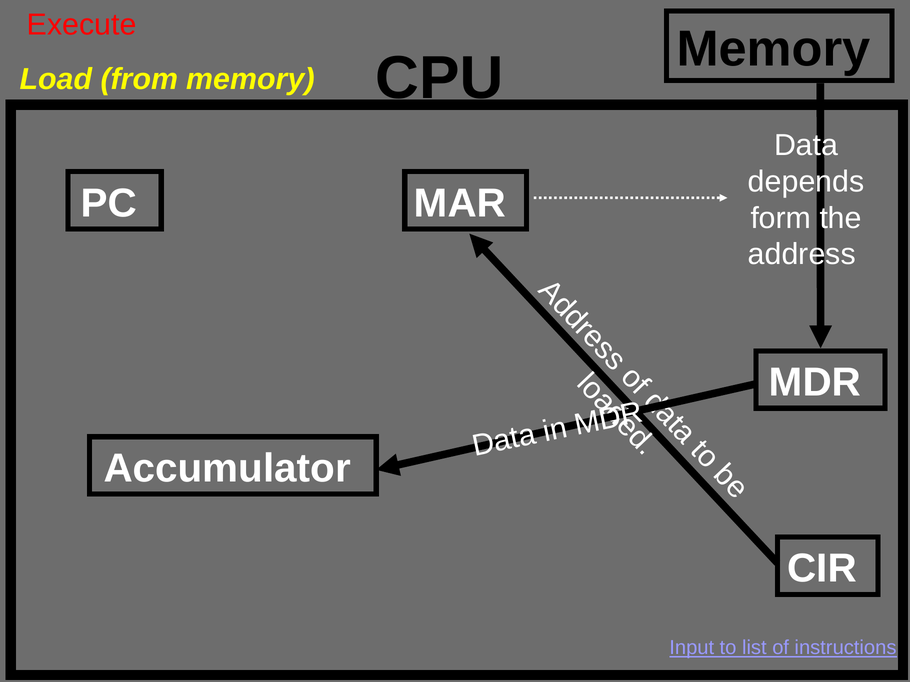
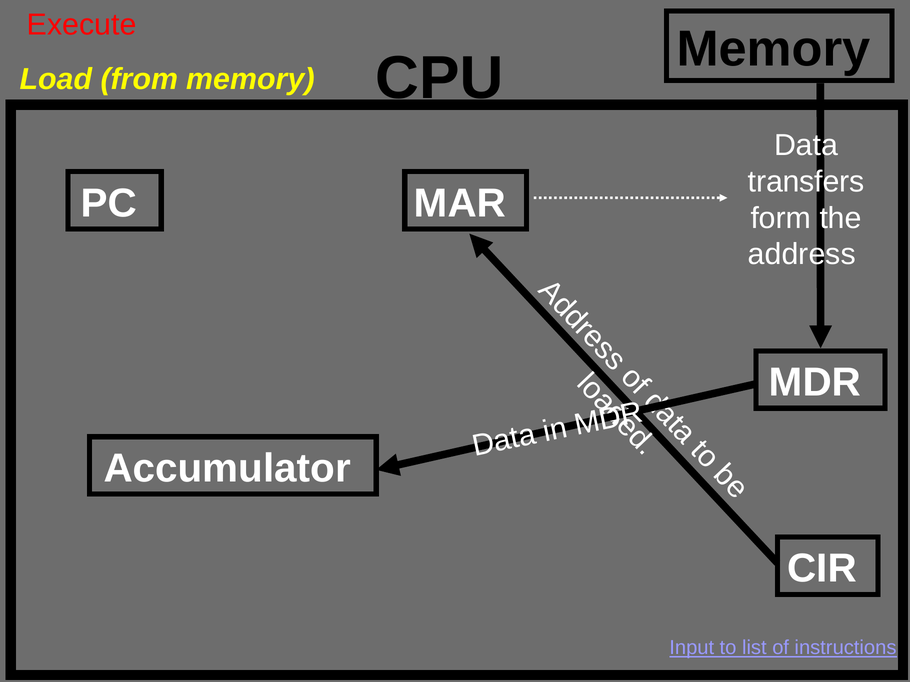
depends: depends -> transfers (806, 182)
